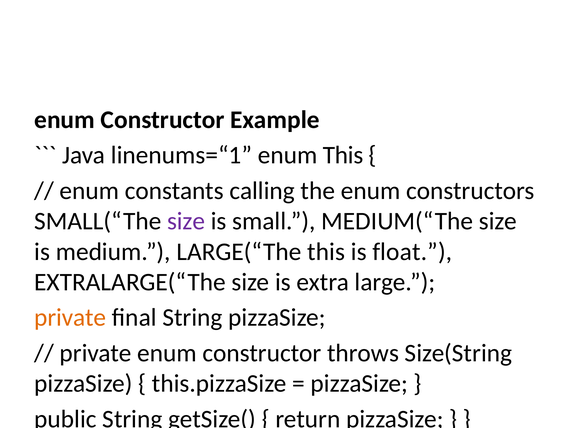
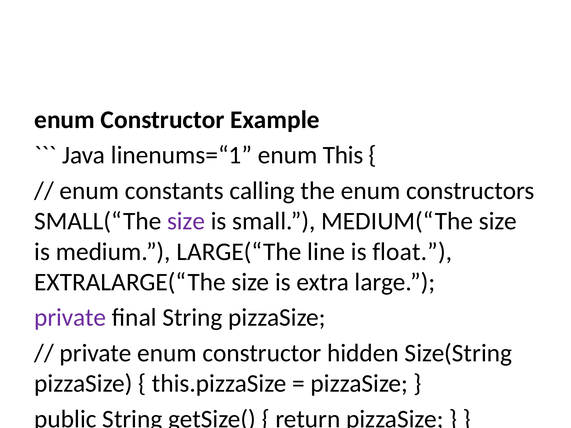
LARGE(“The this: this -> line (326, 252)
private colour: orange -> purple (70, 318)
throws: throws -> hidden (363, 353)
